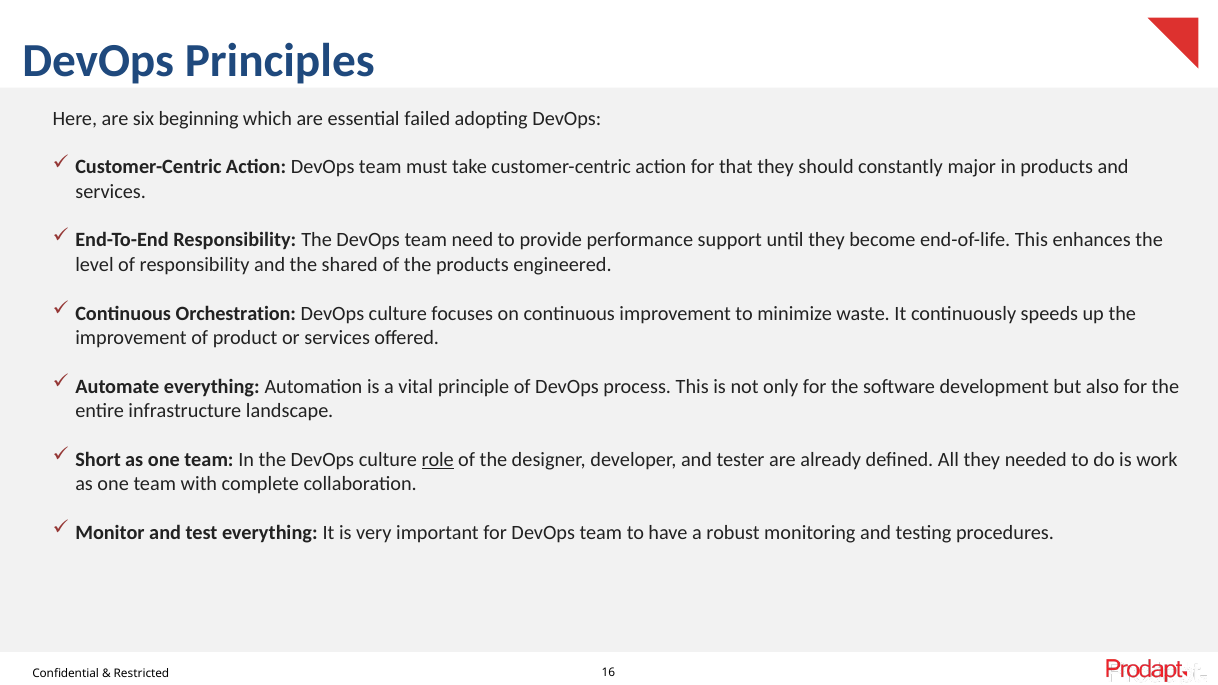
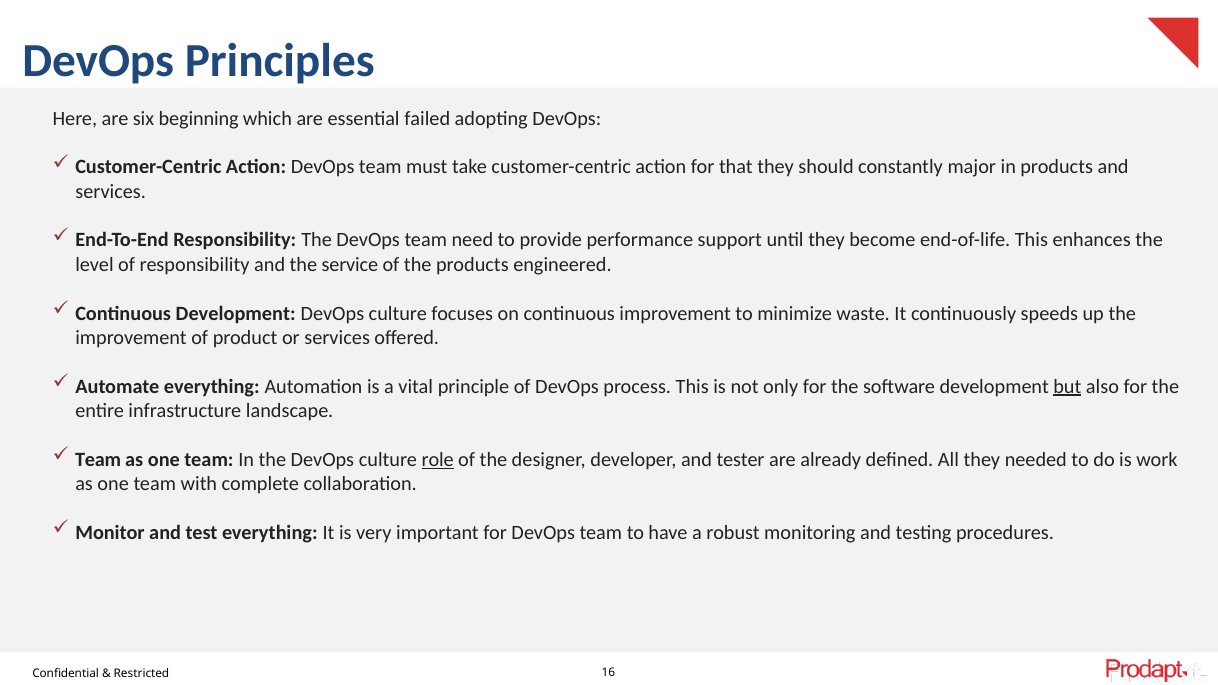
shared: shared -> service (350, 265)
Continuous Orchestration: Orchestration -> Development (236, 313)
but underline: none -> present (1067, 386)
Short: Short -> Team (98, 460)
